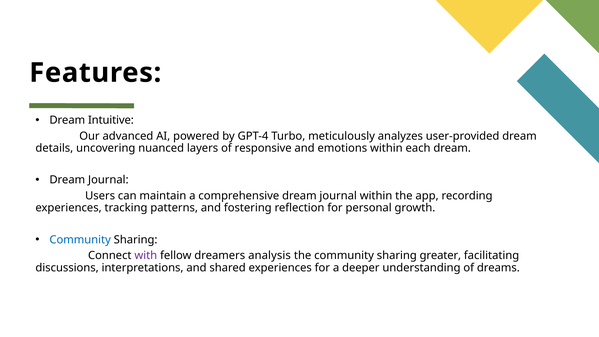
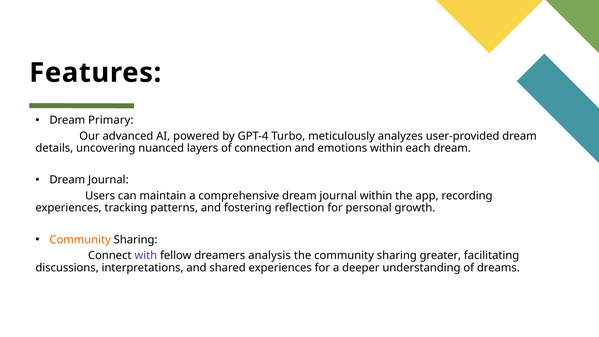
Intuitive: Intuitive -> Primary (111, 120)
responsive: responsive -> connection (263, 148)
Community colour: blue -> orange (80, 240)
